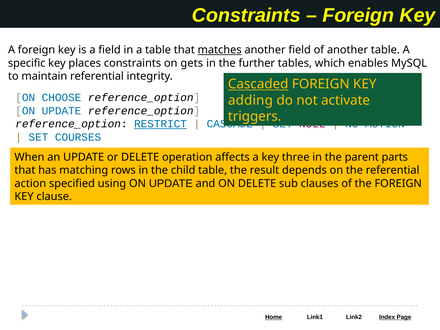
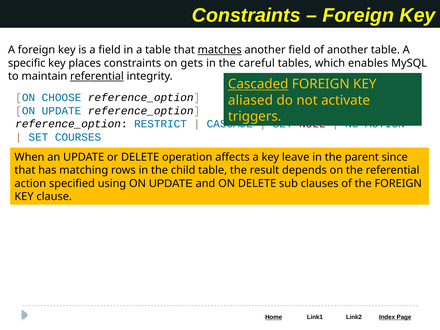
further: further -> careful (257, 63)
referential underline: none -> present (97, 76)
adding: adding -> aliased (250, 100)
RESTRICT underline: present -> none (161, 124)
three: three -> leave (296, 157)
parts: parts -> since (395, 157)
